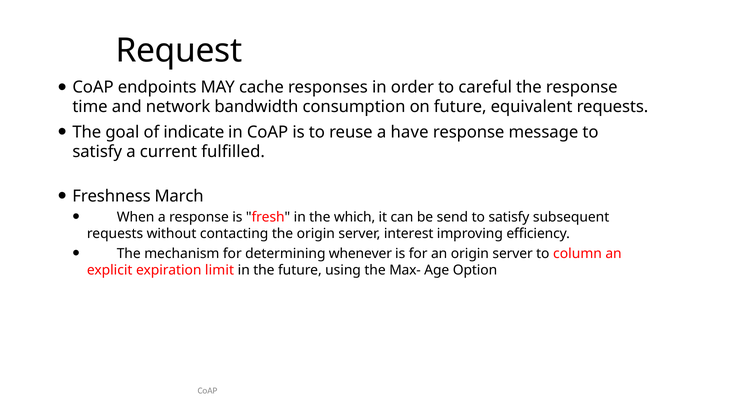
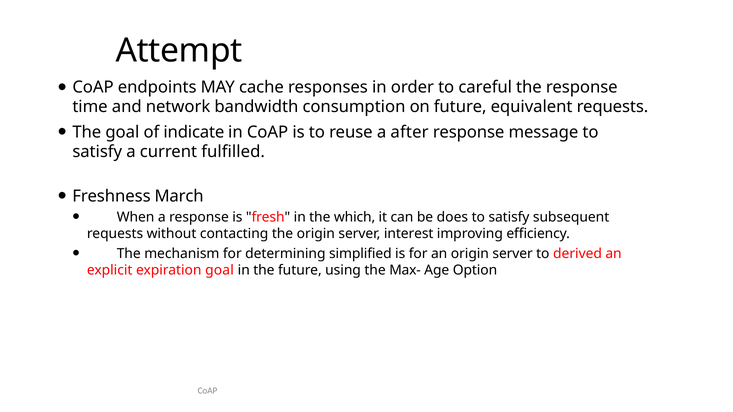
Request: Request -> Attempt (179, 51)
have: have -> after (410, 132)
send: send -> does (452, 217)
whenever: whenever -> simplified (360, 254)
column: column -> derived (578, 254)
expiration limit: limit -> goal (220, 270)
